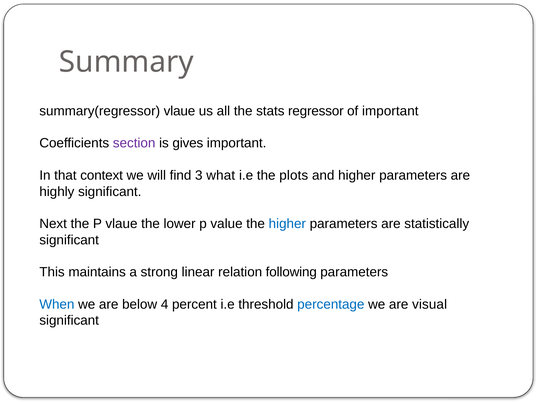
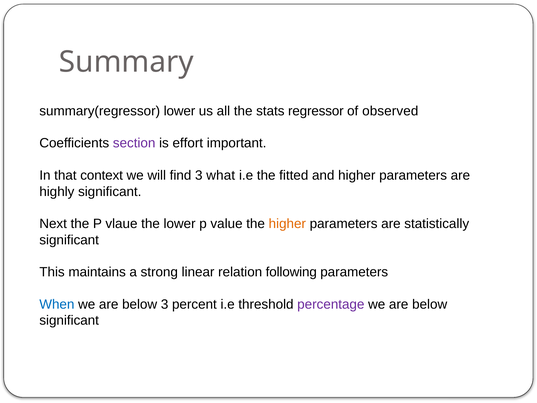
summary(regressor vlaue: vlaue -> lower (179, 111)
of important: important -> observed (390, 111)
gives: gives -> effort (188, 143)
plots: plots -> fitted (294, 175)
higher colour: blue -> orange (287, 224)
below 4: 4 -> 3 (165, 304)
percentage colour: blue -> purple (331, 304)
visual: visual -> below (430, 304)
